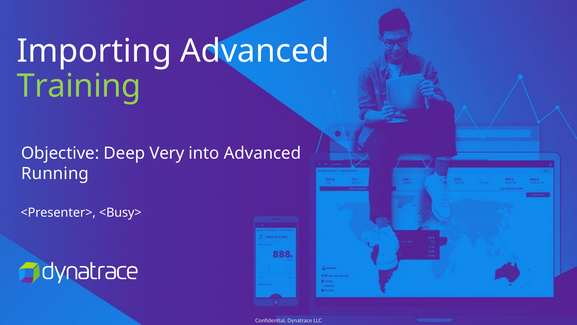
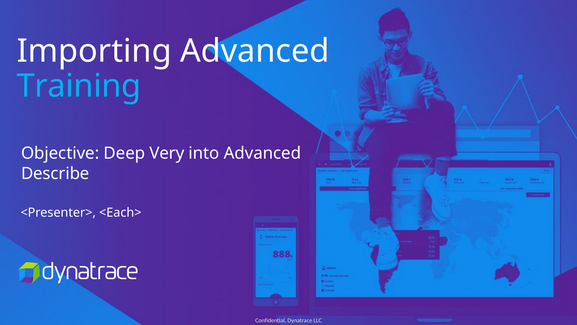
Training colour: light green -> light blue (79, 86)
Running: Running -> Describe (55, 173)
<Busy>: <Busy> -> <Each> (120, 212)
